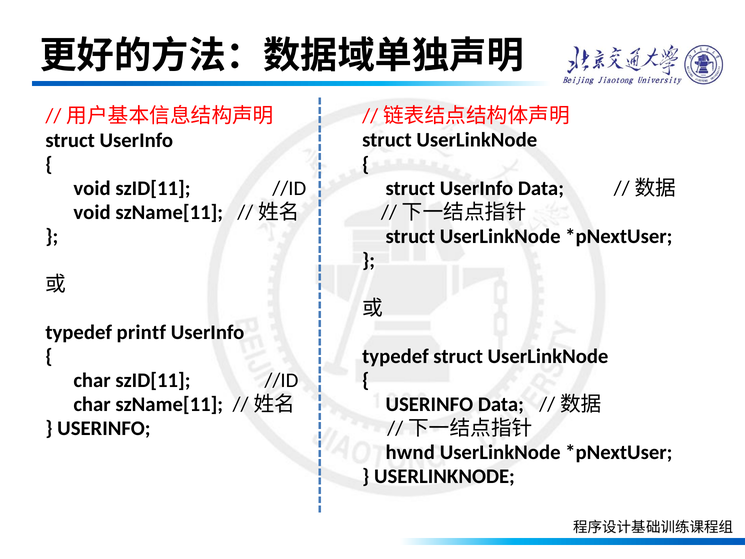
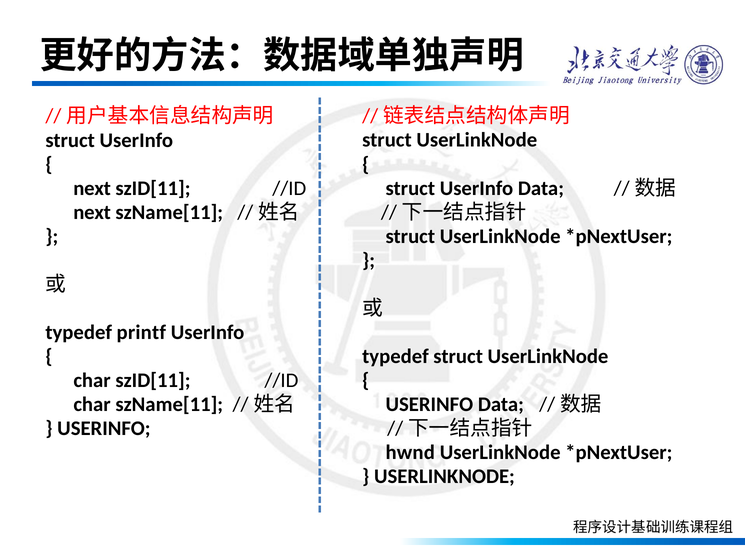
void: void -> next (92, 188)
void: void -> next (92, 212)
